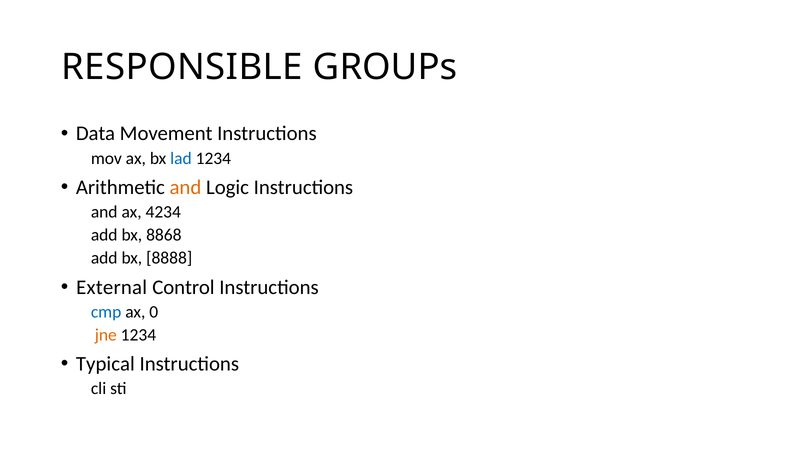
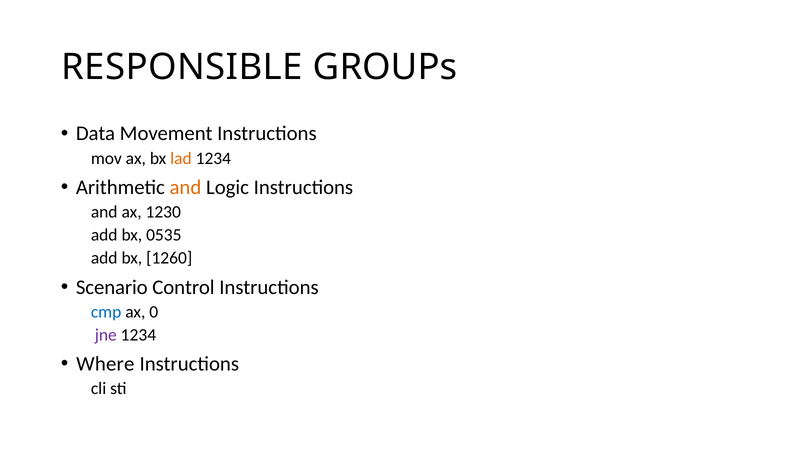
lad colour: blue -> orange (181, 159)
4234: 4234 -> 1230 (163, 212)
8868: 8868 -> 0535 (164, 235)
8888: 8888 -> 1260 (169, 258)
External: External -> Scenario (112, 287)
jne colour: orange -> purple (106, 335)
Typical: Typical -> Where (105, 364)
